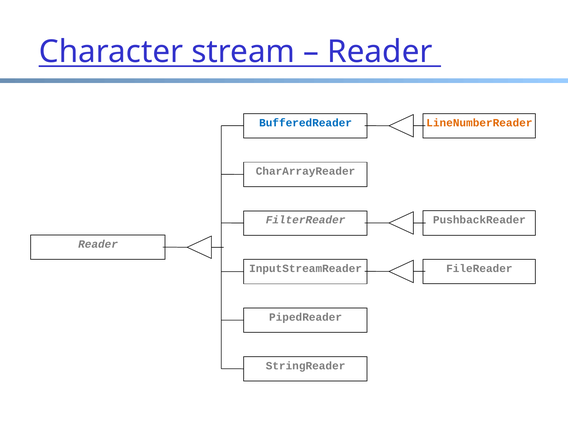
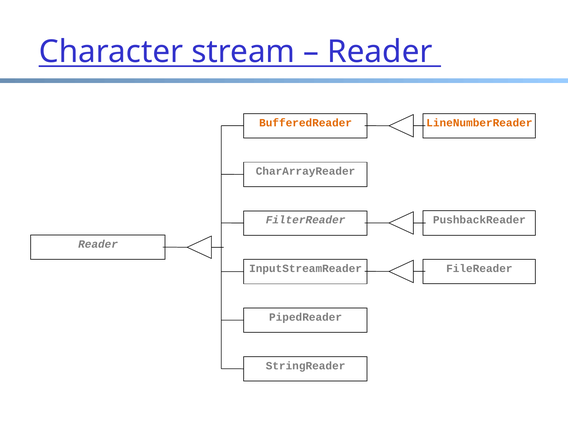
BufferedReader colour: blue -> orange (306, 123)
